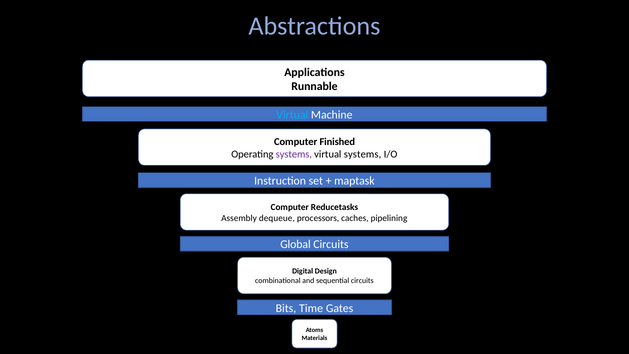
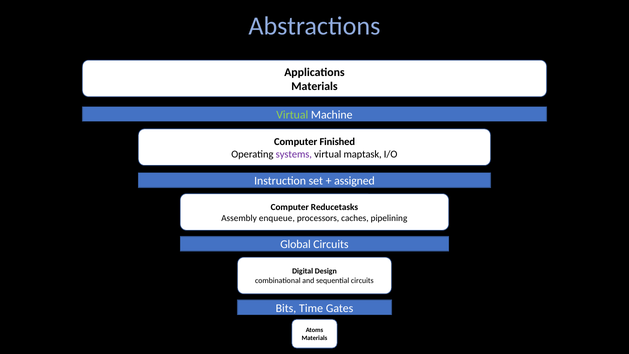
Runnable: Runnable -> Materials (314, 86)
Virtual colour: light blue -> light green (292, 115)
virtual systems: systems -> maptask (363, 154)
maptask: maptask -> assigned (354, 181)
dequeue: dequeue -> enqueue (277, 218)
